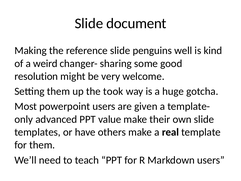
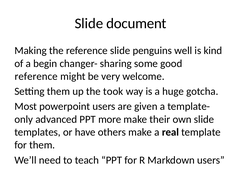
weird: weird -> begin (45, 63)
resolution: resolution -> reference (36, 76)
value: value -> more (110, 119)
